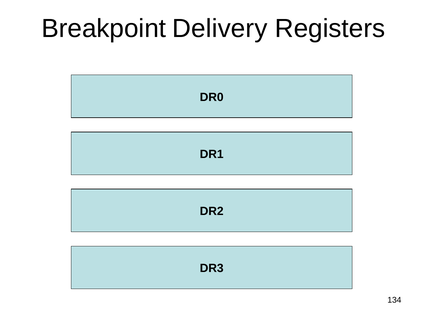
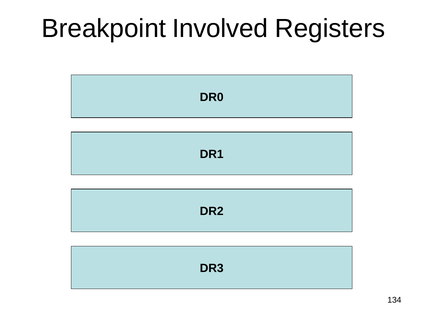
Delivery: Delivery -> Involved (220, 29)
